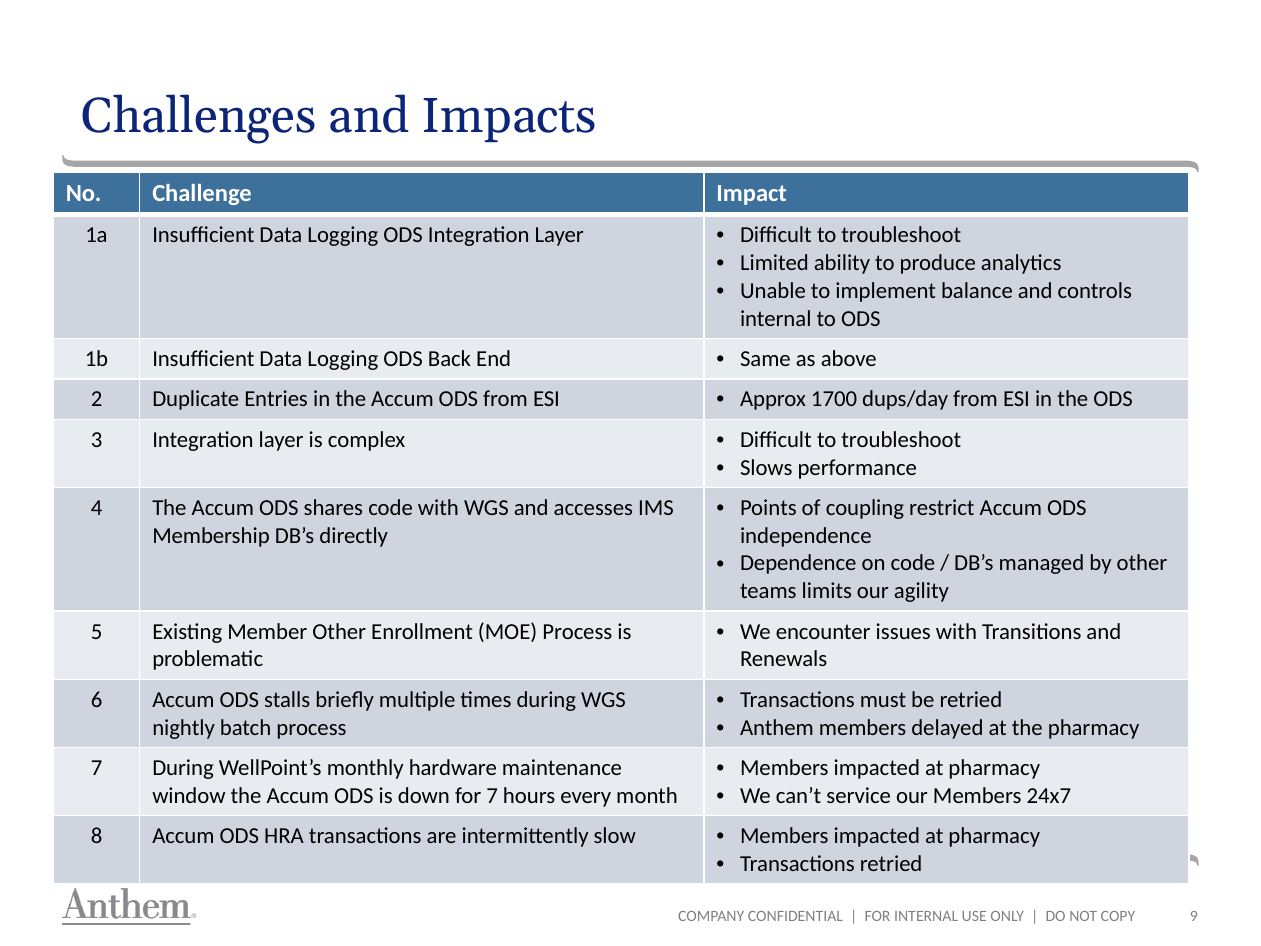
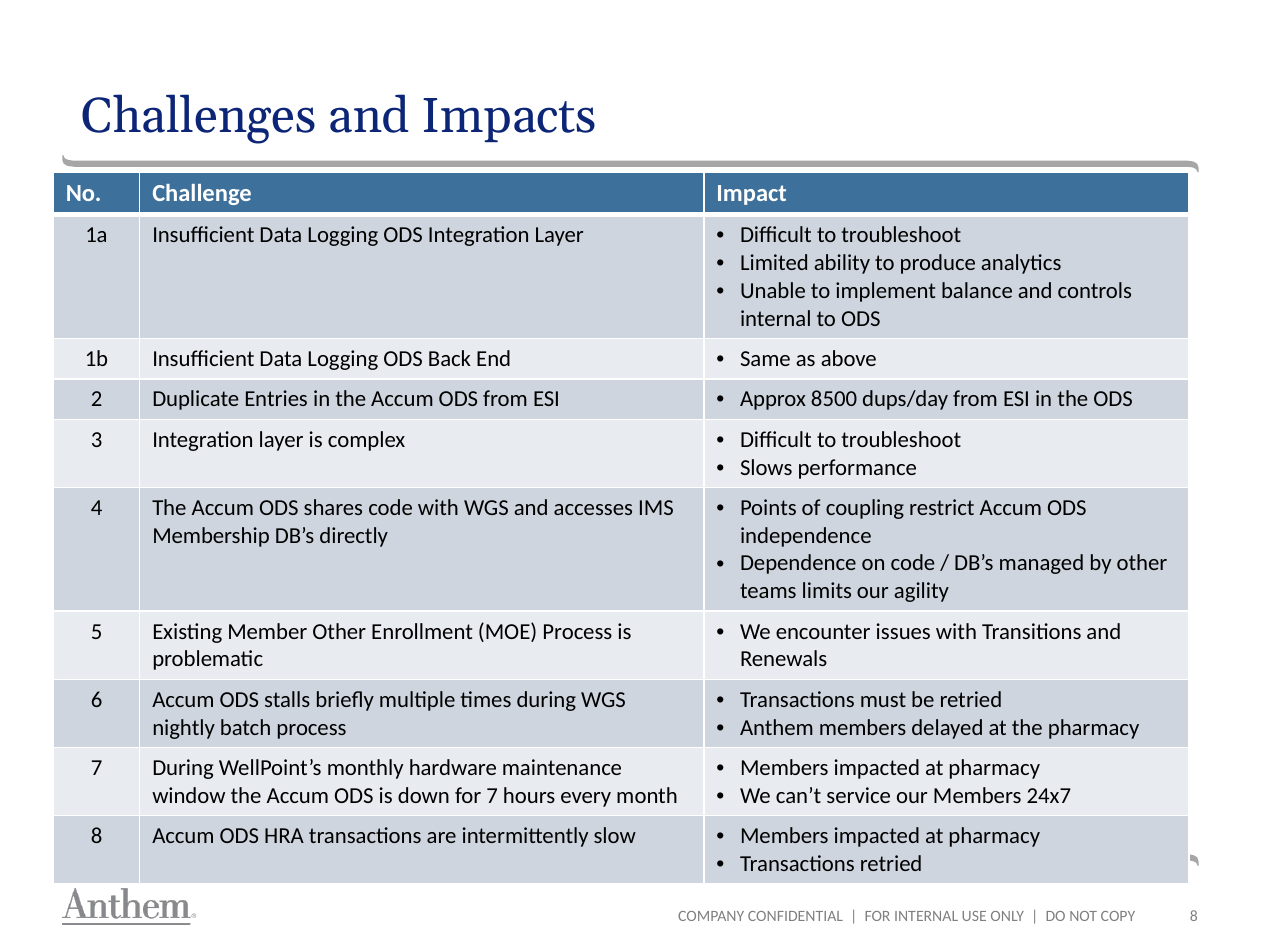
1700: 1700 -> 8500 (834, 399)
COPY 9: 9 -> 8 (1194, 916)
